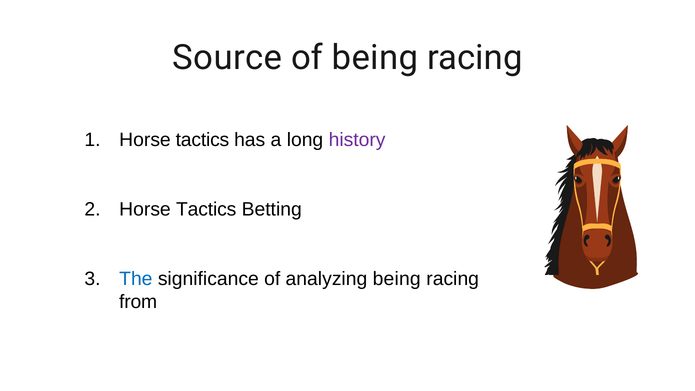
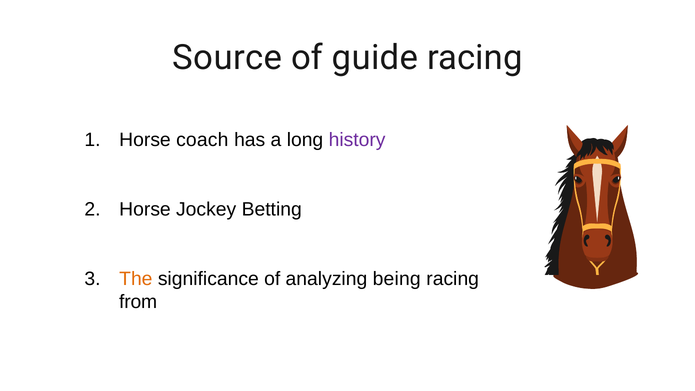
of being: being -> guide (375, 58)
tactics: tactics -> coach (202, 140)
Tactics: Tactics -> Jockey (206, 209)
The colour: blue -> orange (136, 279)
